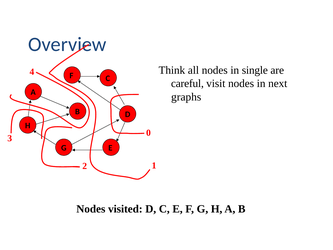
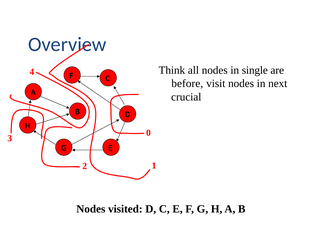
careful: careful -> before (187, 83)
graphs: graphs -> crucial (186, 97)
